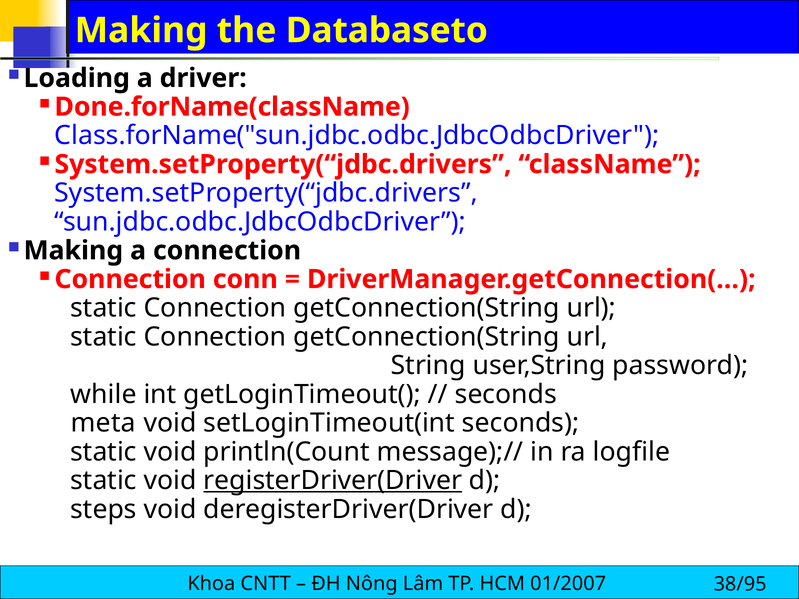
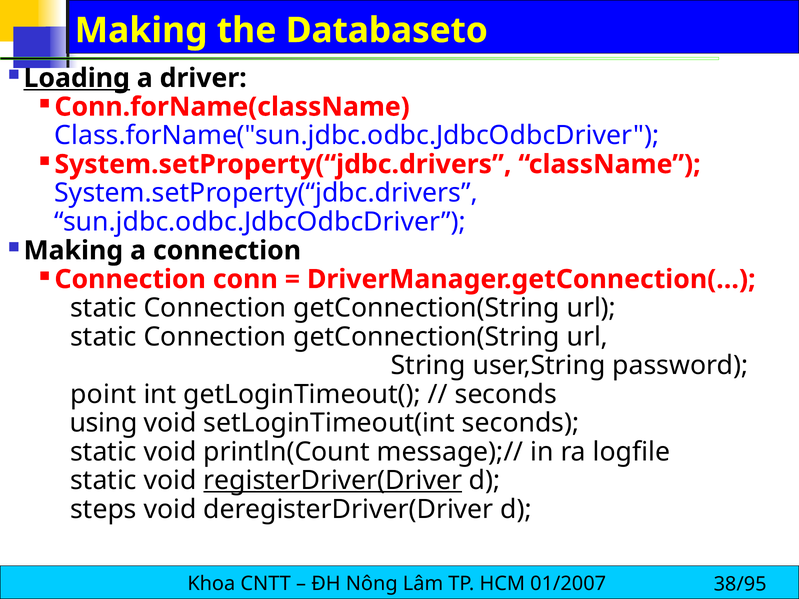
Loading underline: none -> present (77, 78)
Done.forName(className: Done.forName(className -> Conn.forName(className (232, 107)
while: while -> point (103, 394)
meta: meta -> using (104, 423)
